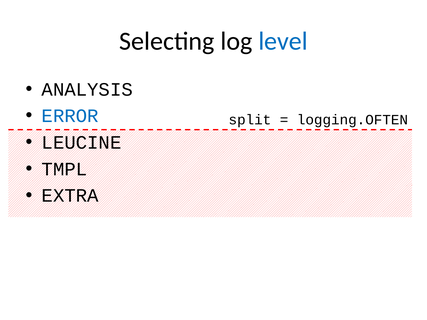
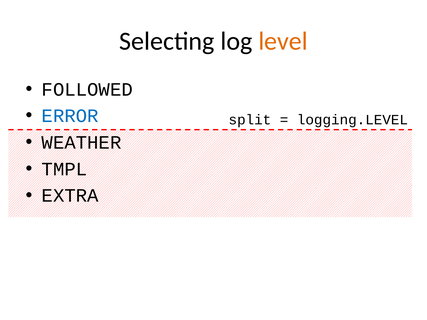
level colour: blue -> orange (283, 41)
ANALYSIS: ANALYSIS -> FOLLOWED (87, 90)
logging.OFTEN: logging.OFTEN -> logging.LEVEL (352, 120)
LEUCINE: LEUCINE -> WEATHER (82, 143)
